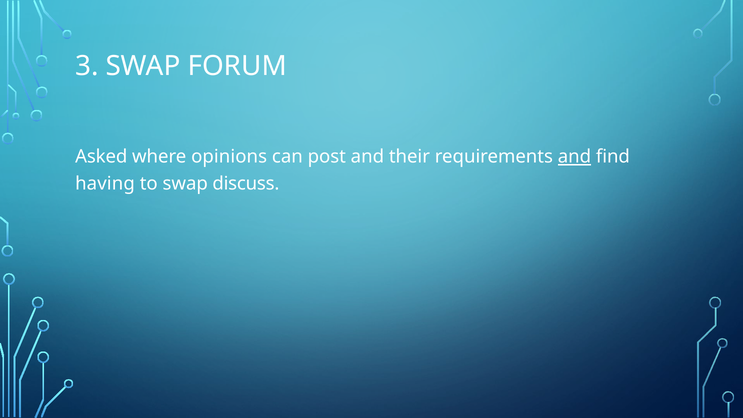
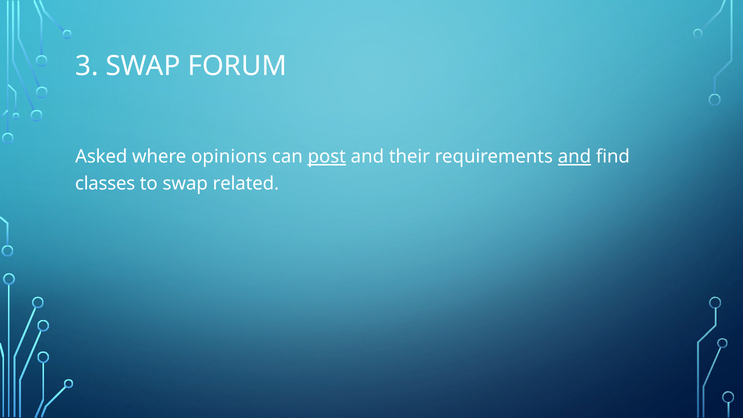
post underline: none -> present (327, 157)
having: having -> classes (105, 184)
discuss: discuss -> related (246, 184)
